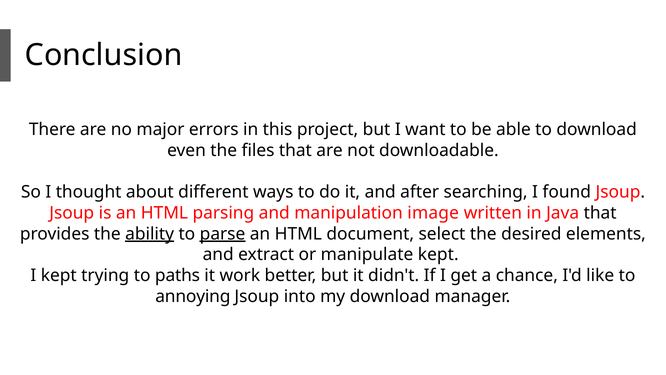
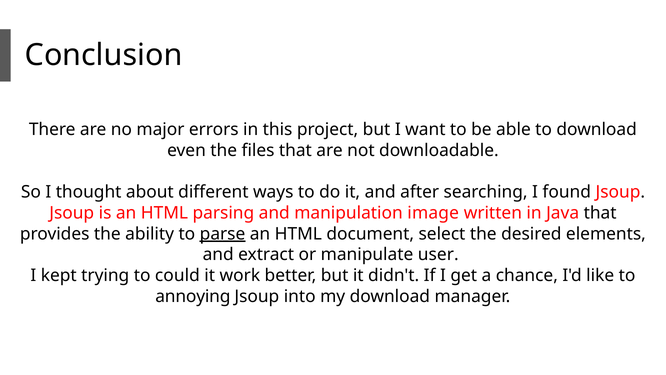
ability underline: present -> none (150, 234)
manipulate kept: kept -> user (438, 254)
paths: paths -> could (177, 275)
